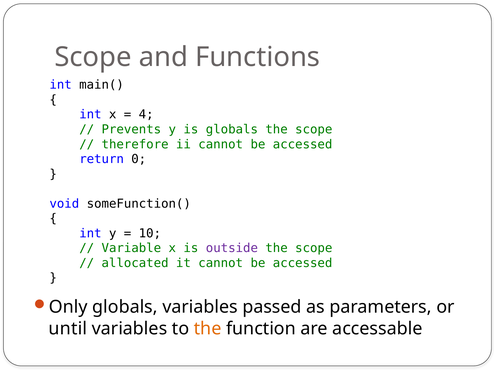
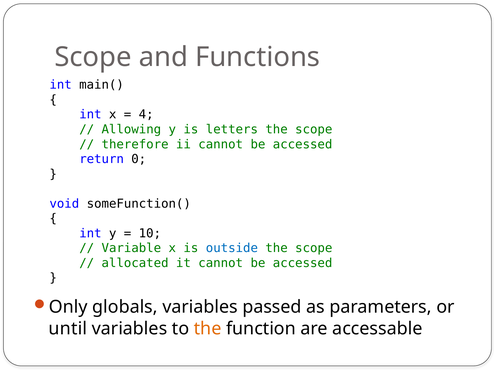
Prevents: Prevents -> Allowing (131, 130)
is globals: globals -> letters (232, 130)
outside colour: purple -> blue (232, 248)
